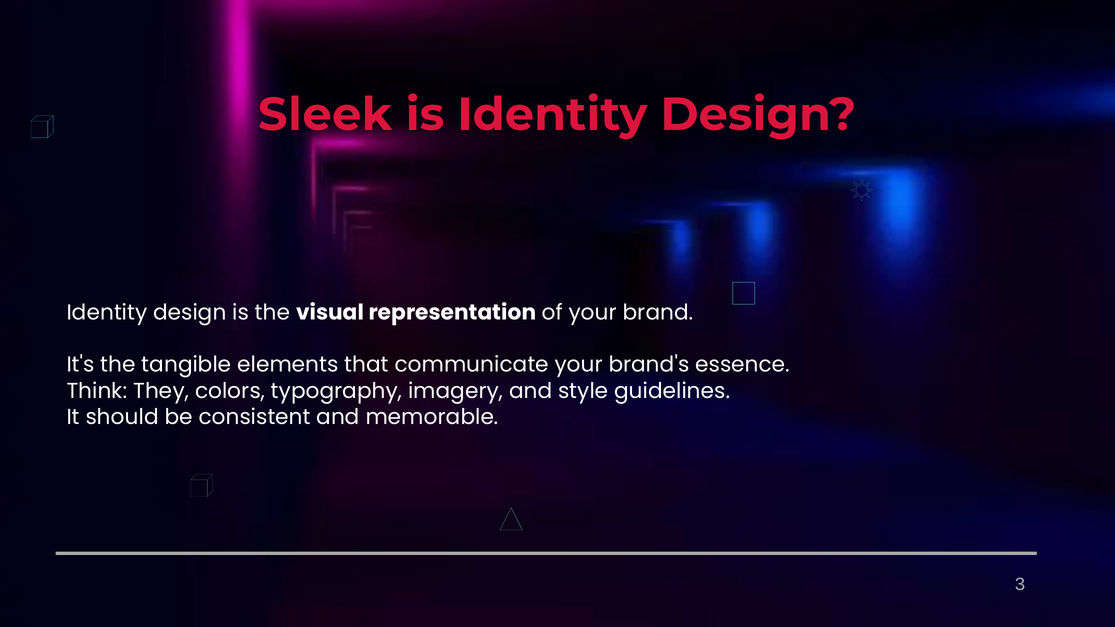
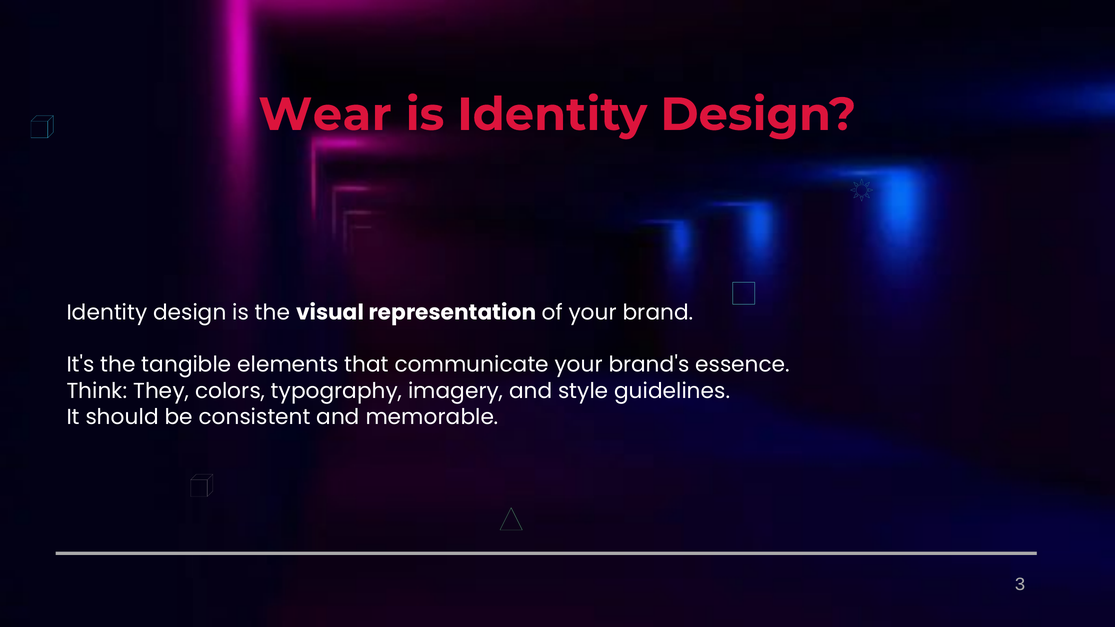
Sleek: Sleek -> Wear (325, 115)
